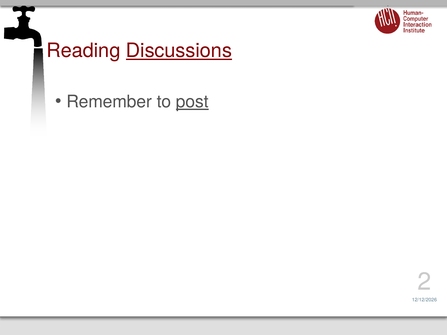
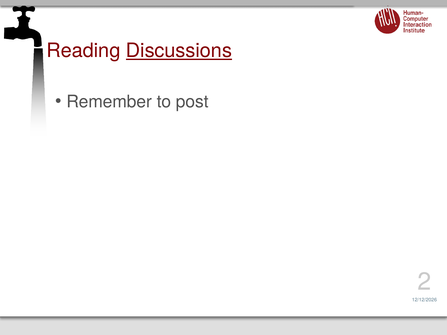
post underline: present -> none (192, 102)
